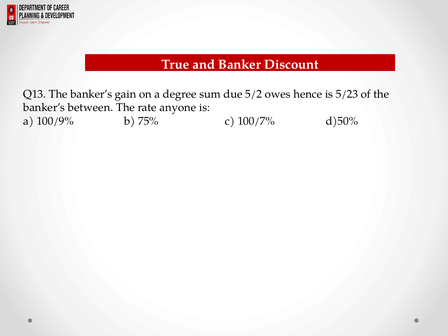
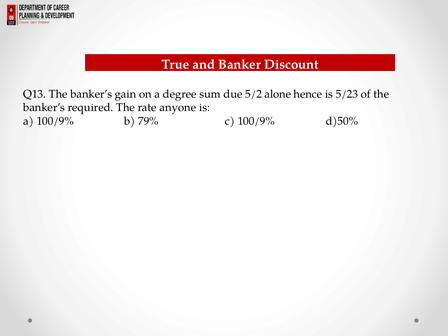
owes: owes -> alone (278, 94)
between: between -> required (91, 108)
75%: 75% -> 79% (148, 121)
c 100/7%: 100/7% -> 100/9% (256, 121)
